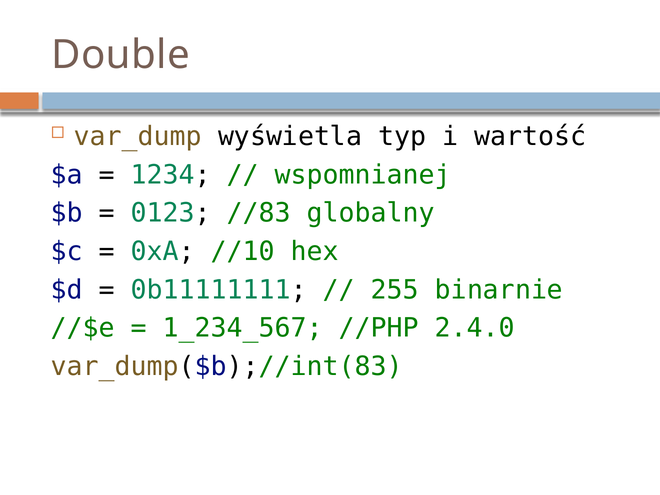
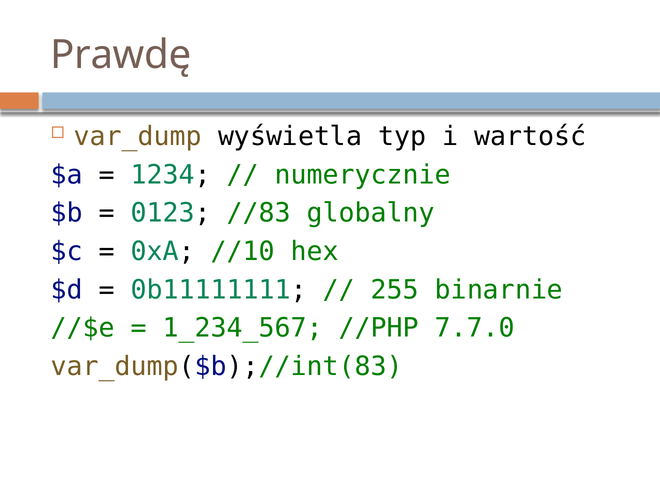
Double: Double -> Prawdę (121, 55)
wspomnianej: wspomnianej -> numerycznie (363, 175)
2.4.0: 2.4.0 -> 7.7.0 (475, 328)
